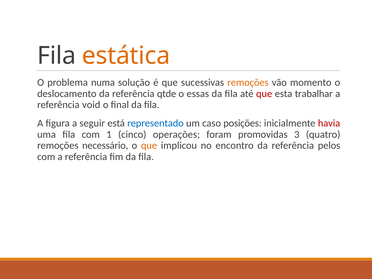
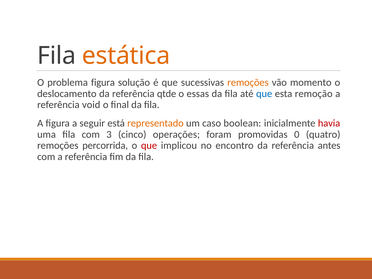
problema numa: numa -> figura (103, 82)
que colour: red -> blue (264, 94)
trabalhar: trabalhar -> remoção (314, 94)
representado colour: blue -> orange (155, 123)
posições: posições -> boolean (242, 123)
1: 1 -> 3 (109, 134)
3: 3 -> 0 (297, 134)
necessário: necessário -> percorrida (105, 146)
que colour: orange -> red (149, 146)
pelos: pelos -> antes (329, 146)
